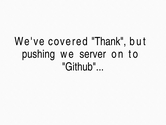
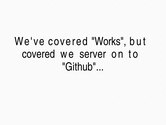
Thank: Thank -> Works (109, 41)
pushing: pushing -> covered (39, 54)
